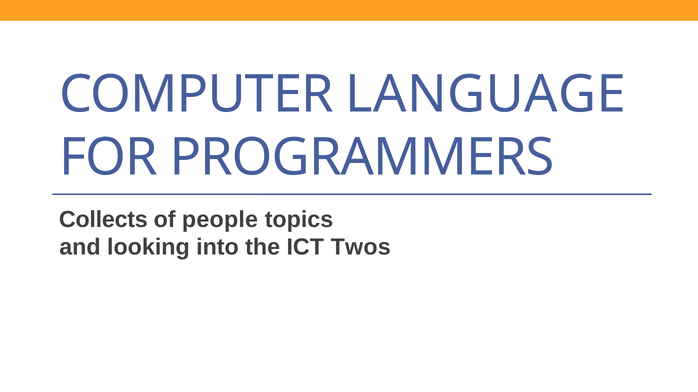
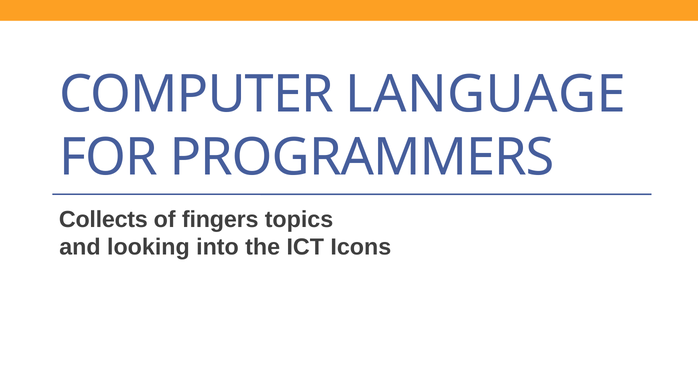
people: people -> fingers (220, 220)
Twos: Twos -> Icons (361, 248)
